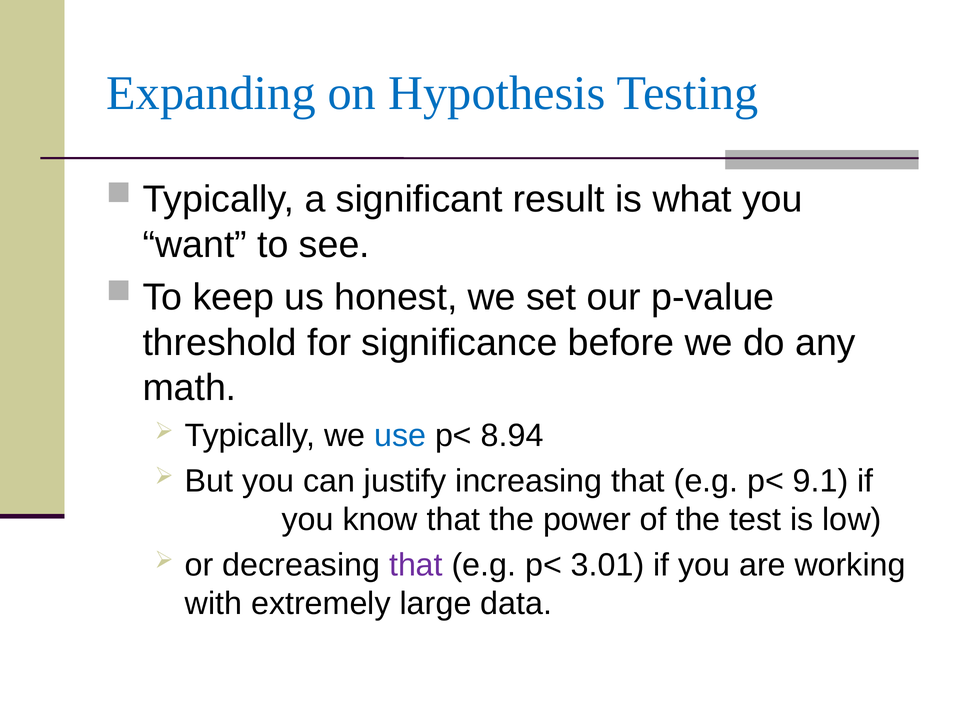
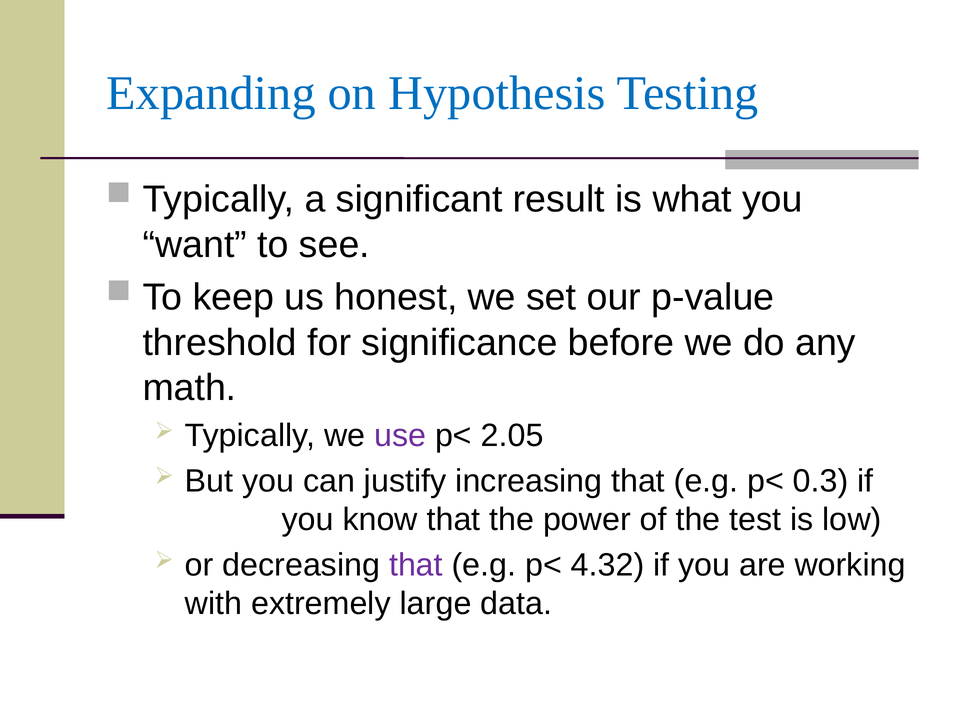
use colour: blue -> purple (400, 435)
8.94: 8.94 -> 2.05 (512, 435)
9.1: 9.1 -> 0.3 (821, 481)
3.01: 3.01 -> 4.32 (607, 564)
